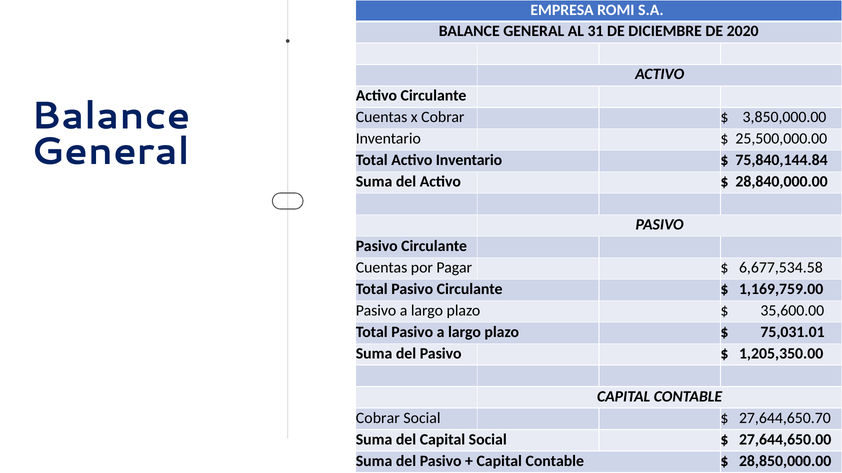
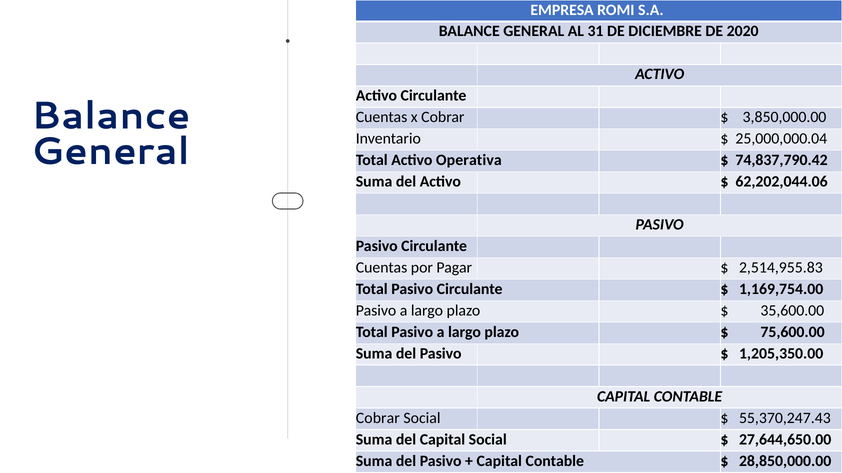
25,500,000.00: 25,500,000.00 -> 25,000,000.04 (781, 139)
Activo Inventario: Inventario -> Operativa (469, 160)
75,840,144.84: 75,840,144.84 -> 74,837,790.42 (782, 160)
28,840,000.00: 28,840,000.00 -> 62,202,044.06 (782, 182)
6,677,534.58: 6,677,534.58 -> 2,514,955.83 (781, 268)
1,169,759.00: 1,169,759.00 -> 1,169,754.00 (781, 289)
75,031.01: 75,031.01 -> 75,600.00 (793, 332)
27,644,650.70: 27,644,650.70 -> 55,370,247.43 (785, 418)
